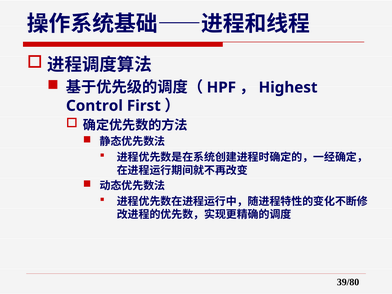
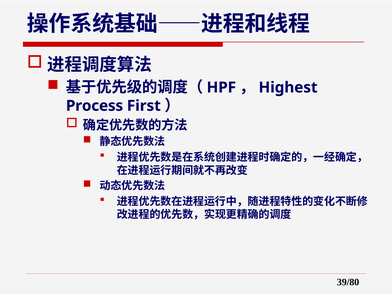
Control: Control -> Process (95, 106)
